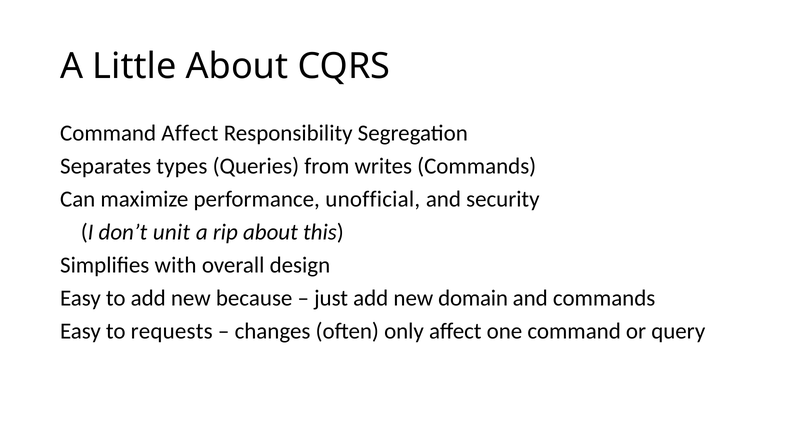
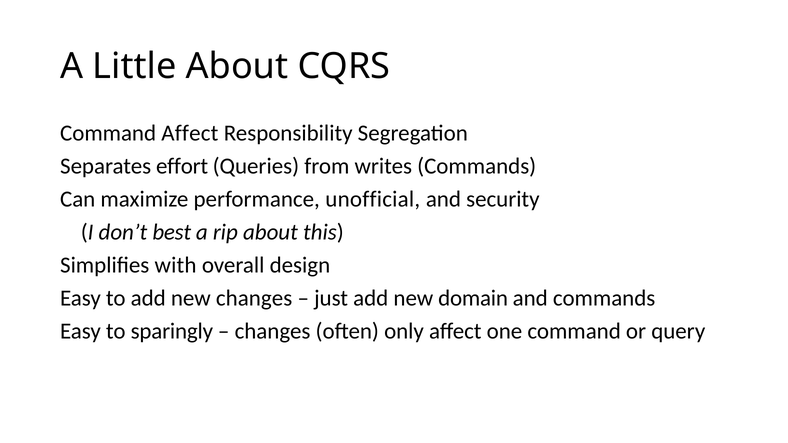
types: types -> effort (182, 166)
unit: unit -> best (172, 232)
new because: because -> changes (254, 298)
requests: requests -> sparingly (172, 331)
